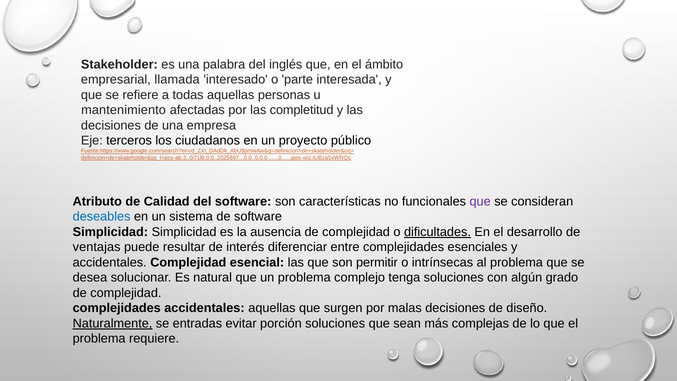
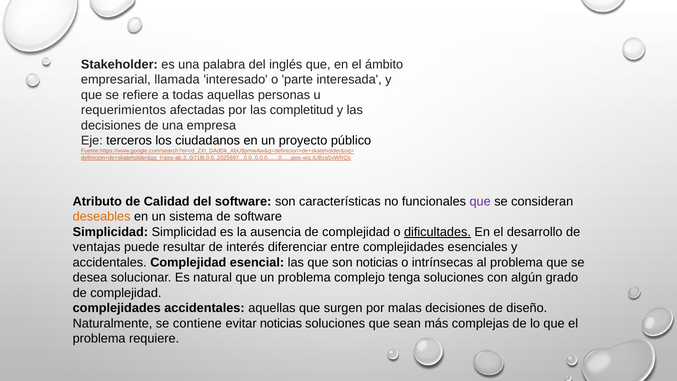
mantenimiento: mantenimiento -> requerimientos (124, 110)
deseables colour: blue -> orange (102, 217)
son permitir: permitir -> noticias (377, 262)
Naturalmente underline: present -> none (113, 323)
entradas: entradas -> contiene (197, 323)
evitar porción: porción -> noticias (281, 323)
